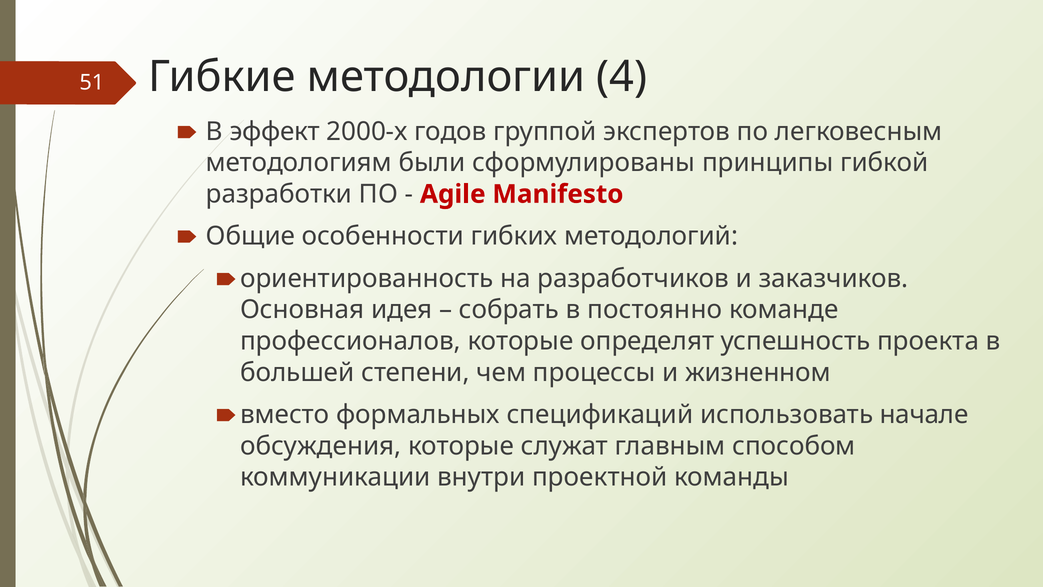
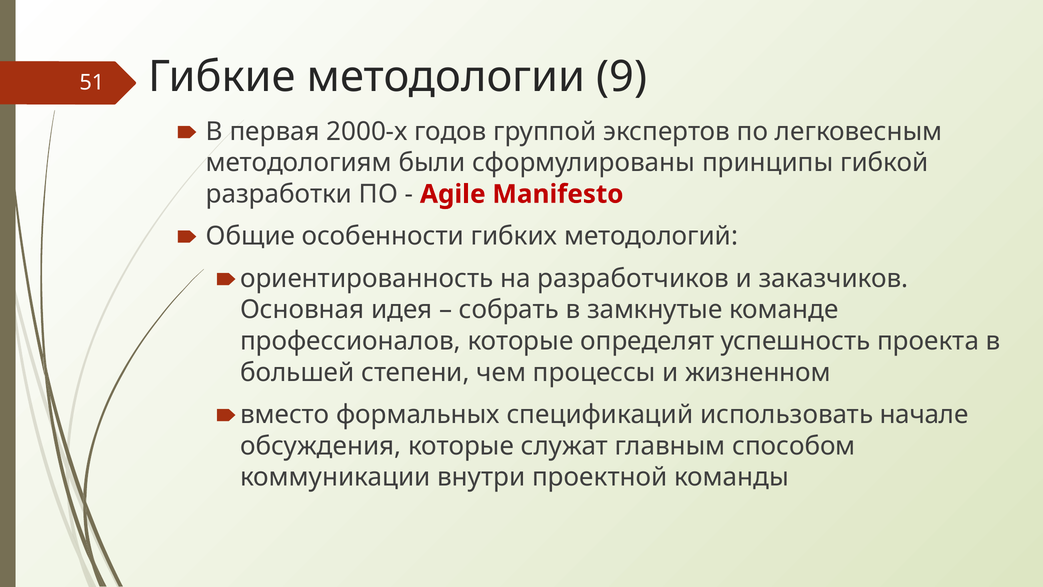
4: 4 -> 9 (622, 77)
эффект: эффект -> первая (275, 131)
постоянно: постоянно -> замкнутые (655, 310)
